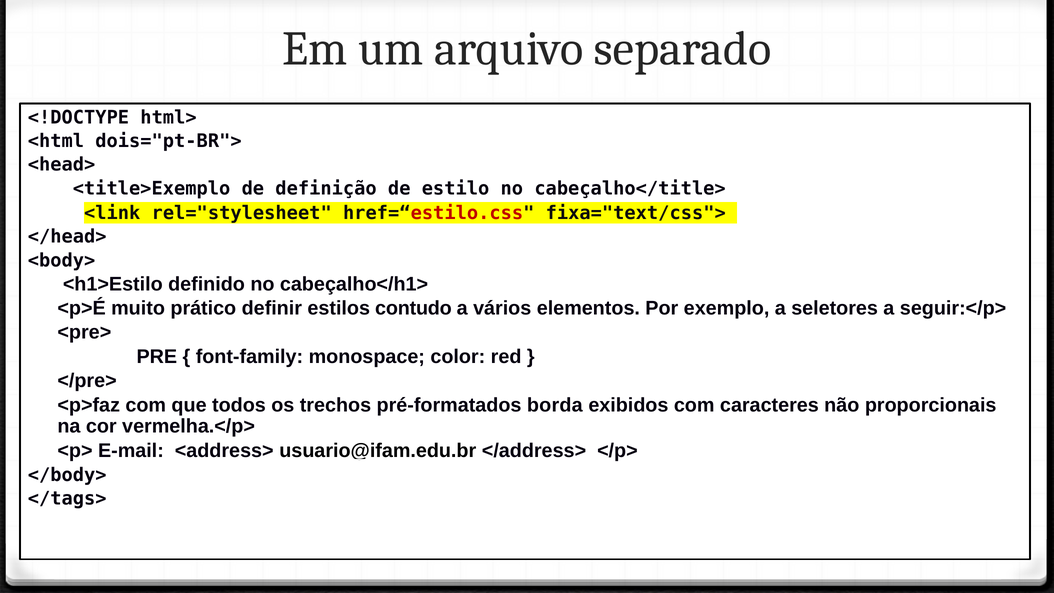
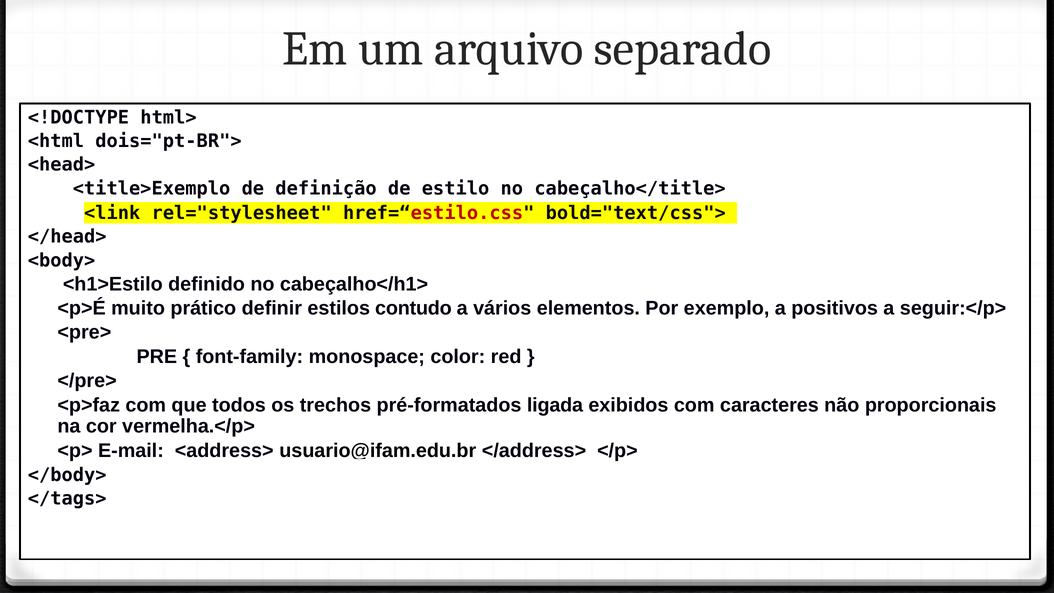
fixa="text/css">: fixa="text/css"> -> bold="text/css"> (636, 213)
seletores: seletores -> positivos (835, 308)
borda: borda -> ligada (555, 405)
